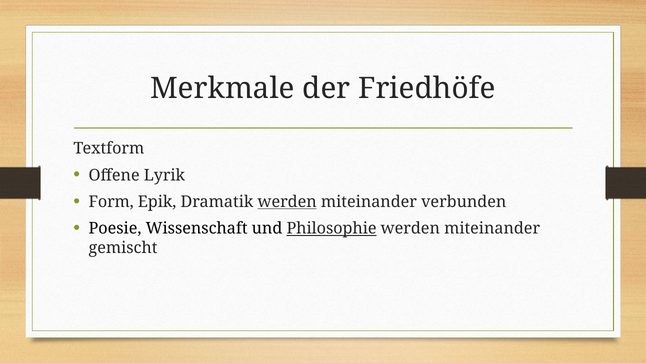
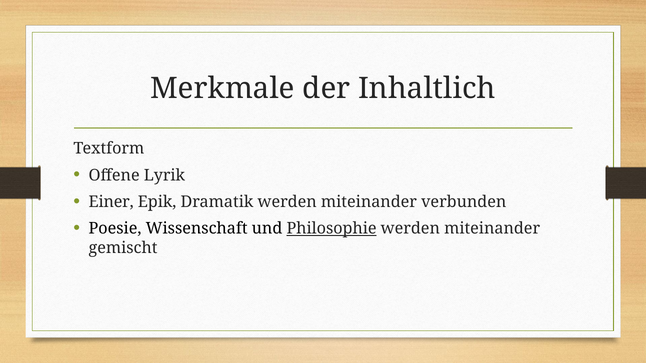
Friedhöfe: Friedhöfe -> Inhaltlich (427, 89)
Form: Form -> Einer (111, 202)
werden underline: present -> none (287, 202)
